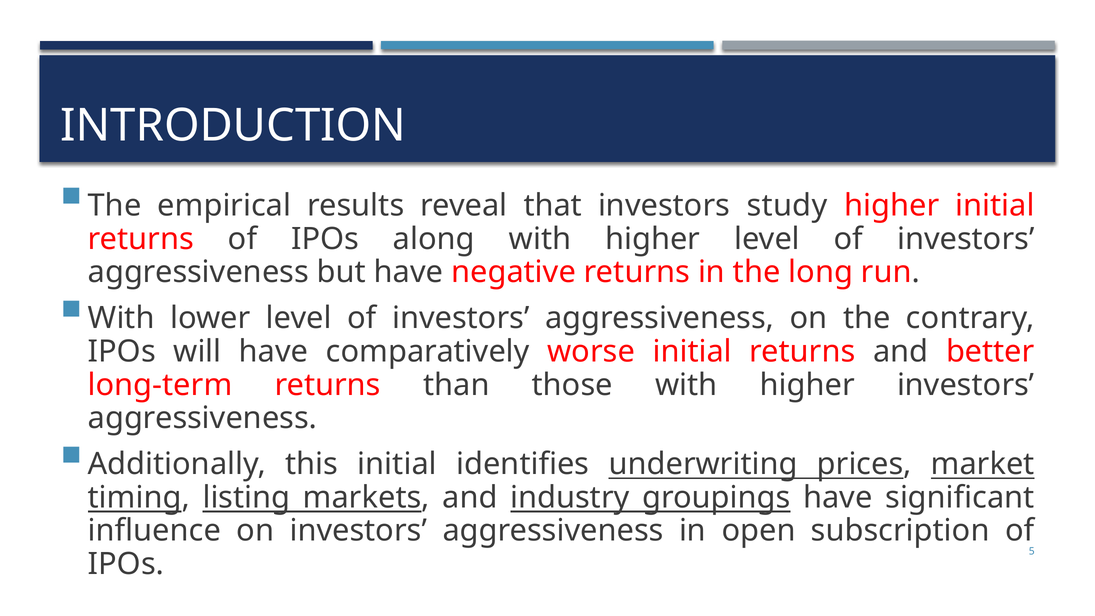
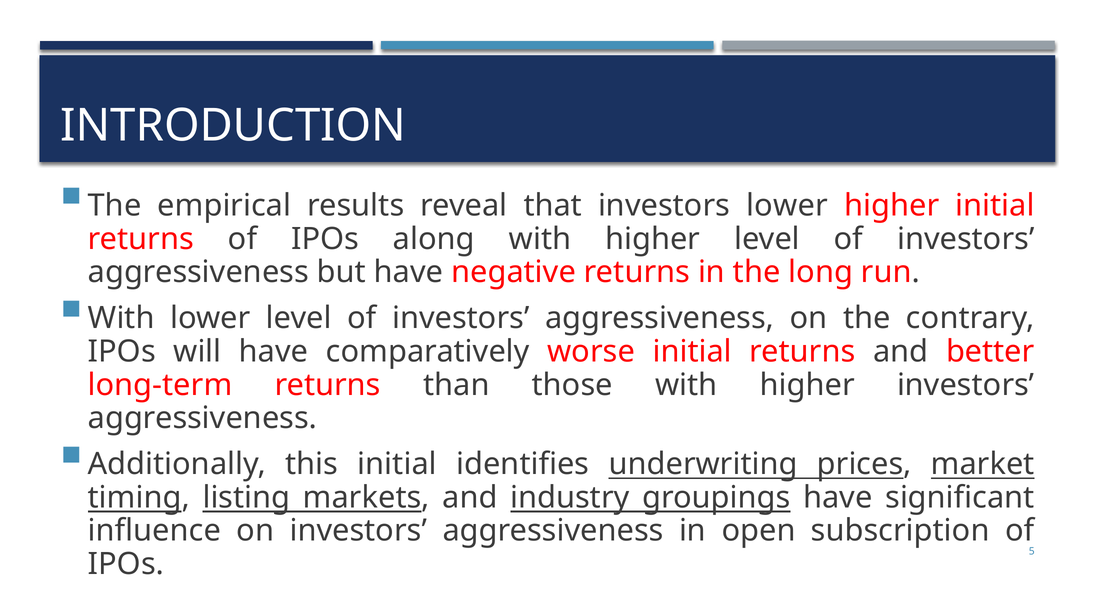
investors study: study -> lower (787, 206)
